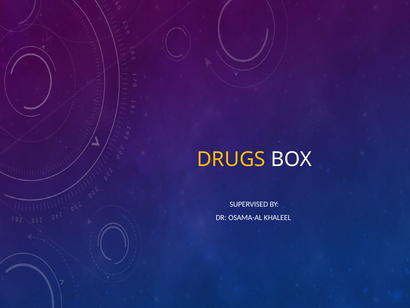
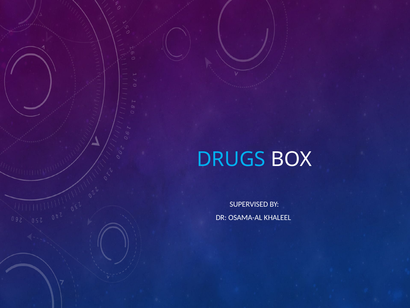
DRUGS colour: yellow -> light blue (231, 159)
